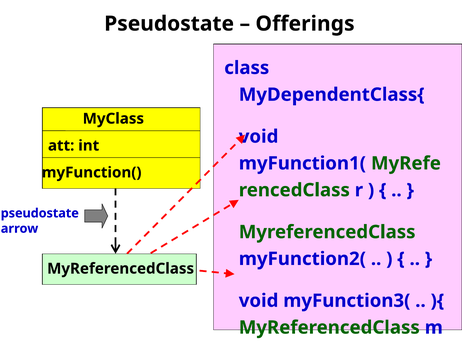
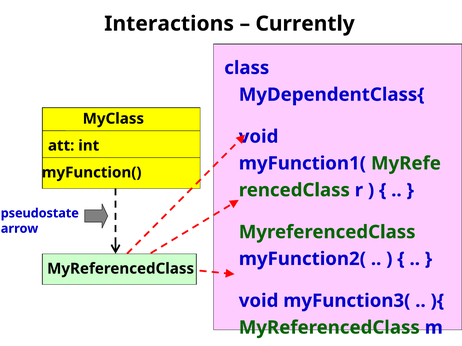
Pseudostate: Pseudostate -> Interactions (169, 24)
Offerings: Offerings -> Currently (305, 24)
